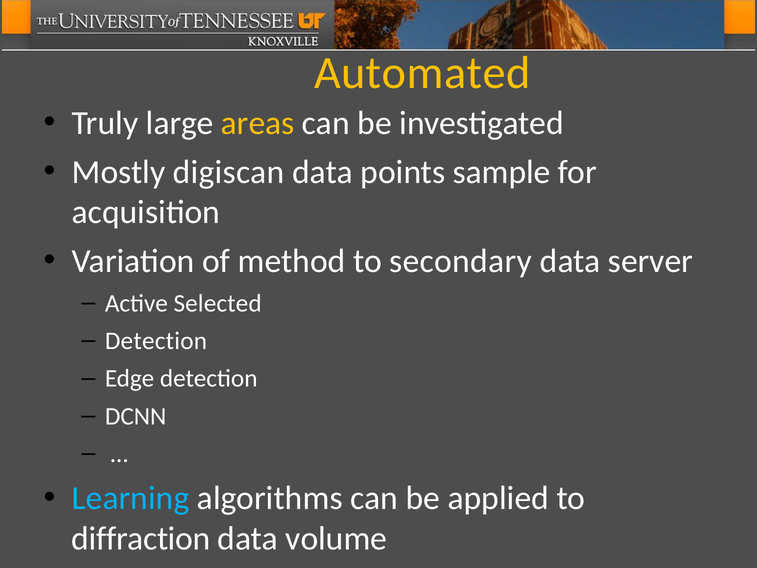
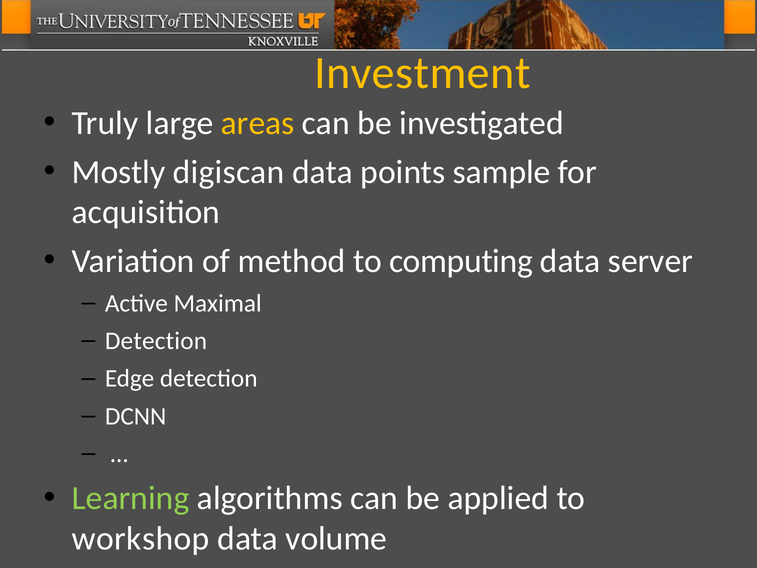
Automated: Automated -> Investment (422, 73)
secondary: secondary -> computing (461, 261)
Selected: Selected -> Maximal (218, 303)
Learning colour: light blue -> light green (131, 498)
diffraction: diffraction -> workshop (141, 538)
